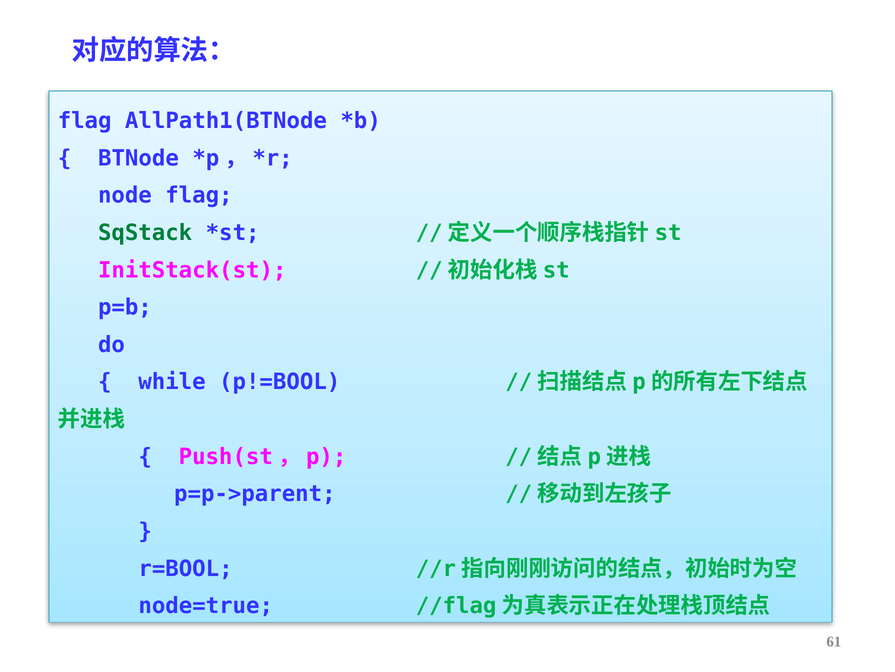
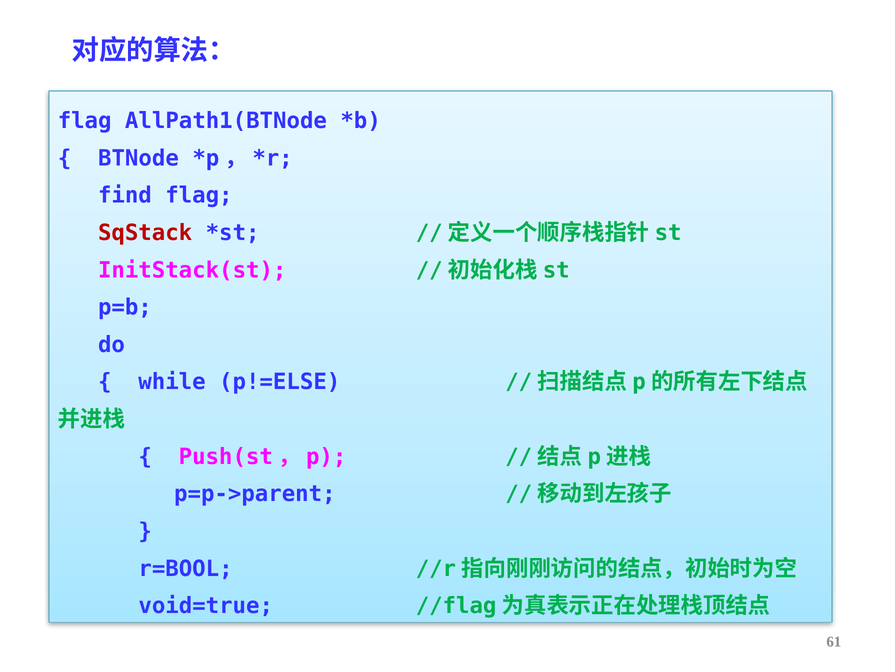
node: node -> find (125, 195)
SqStack colour: green -> red (145, 233)
p!=BOOL: p!=BOOL -> p!=ELSE (280, 382)
node=true: node=true -> void=true (206, 605)
